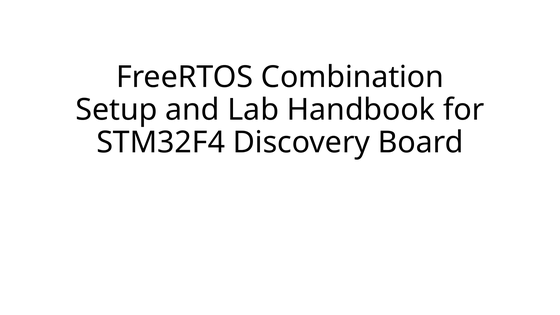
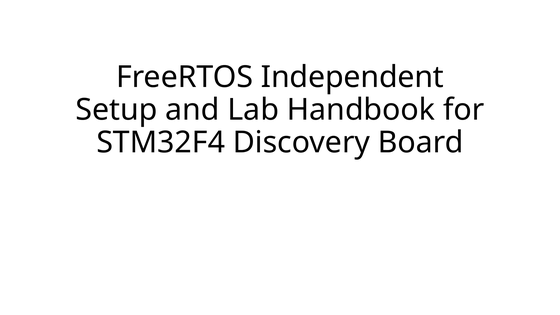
Combination: Combination -> Independent (352, 77)
